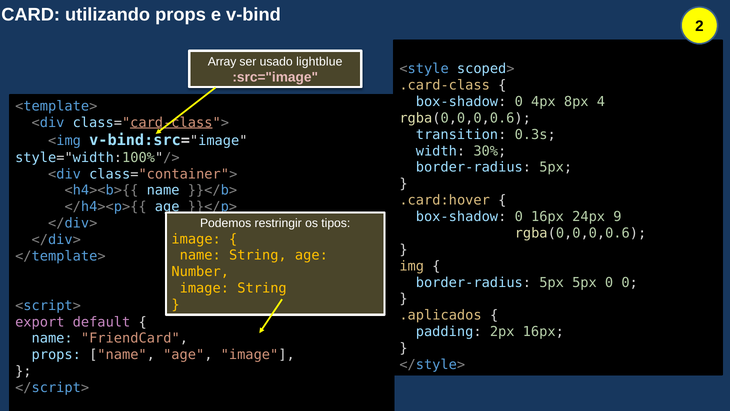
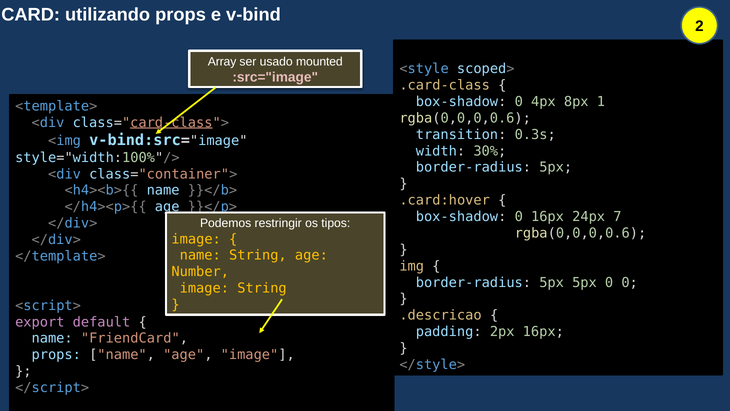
lightblue: lightblue -> mounted (319, 61)
4: 4 -> 1 (601, 102)
9: 9 -> 7 (617, 217)
.aplicados: .aplicados -> .descricao (441, 315)
